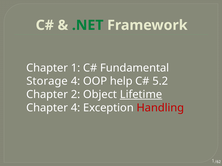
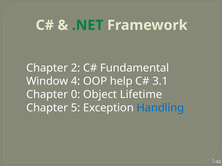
1: 1 -> 2 (76, 68)
Storage: Storage -> Window (47, 81)
5.2: 5.2 -> 3.1 (160, 81)
2: 2 -> 0 (76, 95)
Lifetime underline: present -> none (141, 95)
Chapter 4: 4 -> 5 (76, 108)
Handling colour: red -> blue (160, 108)
